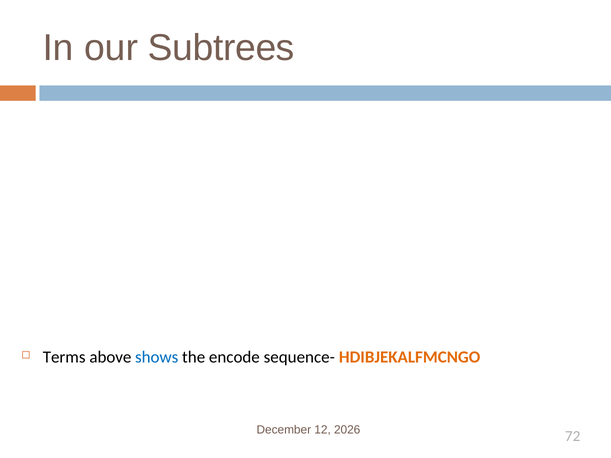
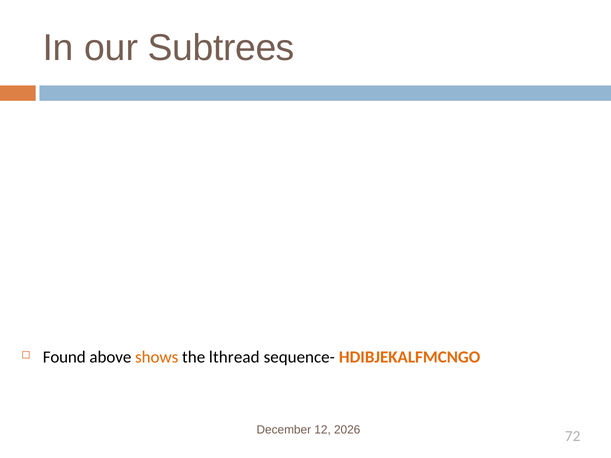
Terms: Terms -> Found (64, 357)
shows colour: blue -> orange (157, 357)
encode: encode -> lthread (234, 357)
